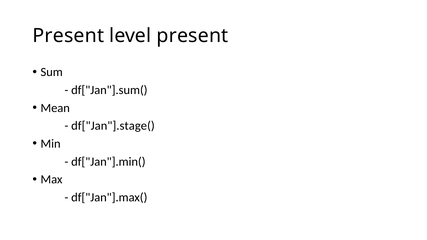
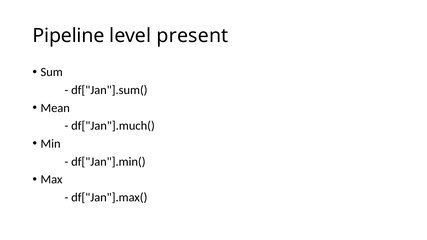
Present: Present -> Pipeline (68, 36)
df["Jan"].stage(: df["Jan"].stage( -> df["Jan"].much( (113, 126)
